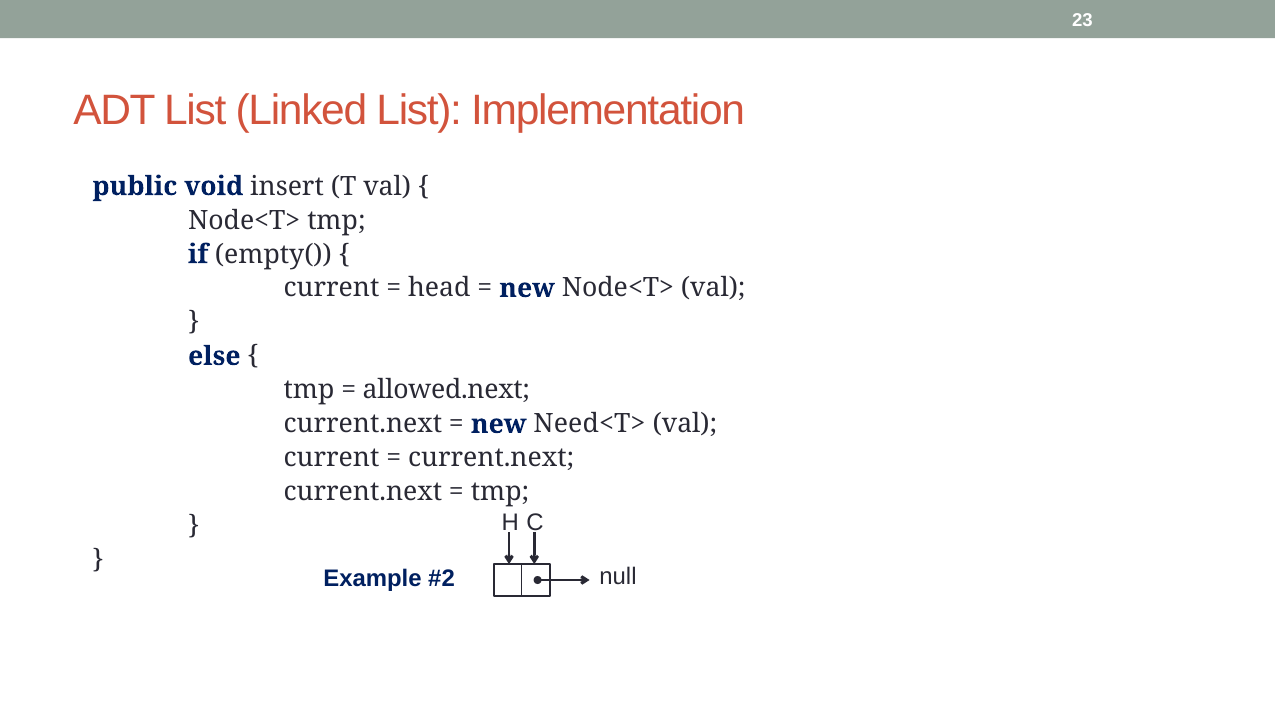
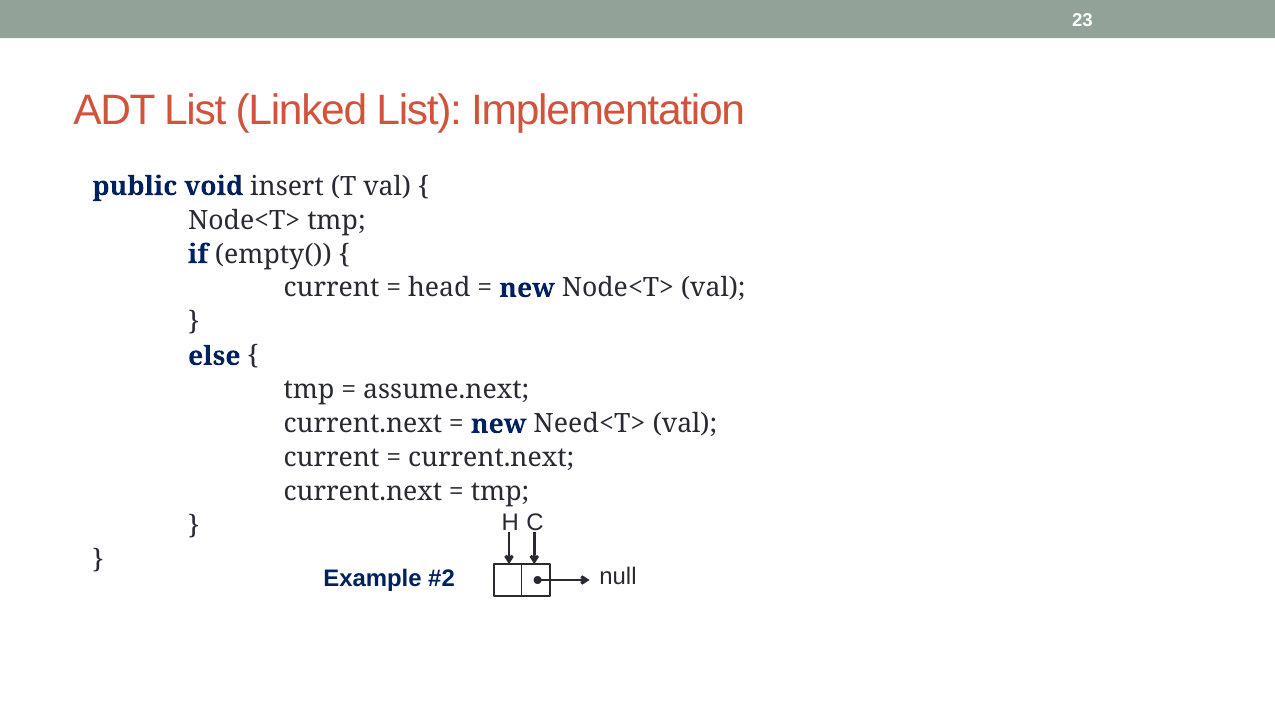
allowed.next: allowed.next -> assume.next (446, 390)
